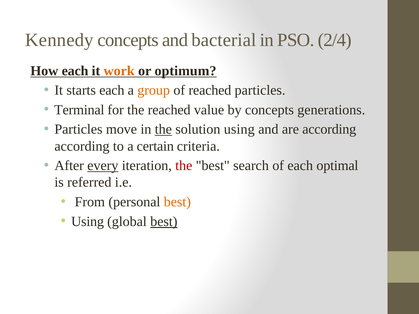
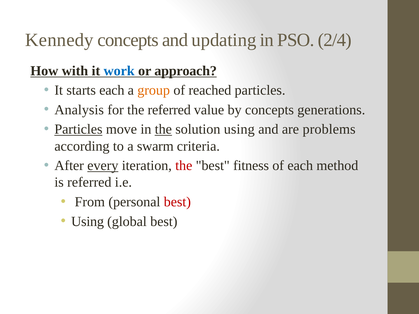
bacterial: bacterial -> updating (224, 40)
How each: each -> with (75, 71)
work colour: orange -> blue (119, 71)
optimum: optimum -> approach (186, 71)
Terminal: Terminal -> Analysis (79, 110)
the reached: reached -> referred (169, 110)
Particles underline: none -> present (78, 129)
are according: according -> problems (329, 129)
certain: certain -> swarm (155, 146)
search: search -> fitness (251, 166)
optimal: optimal -> method (337, 166)
best colour: orange -> red (177, 202)
best underline: present -> none (164, 222)
